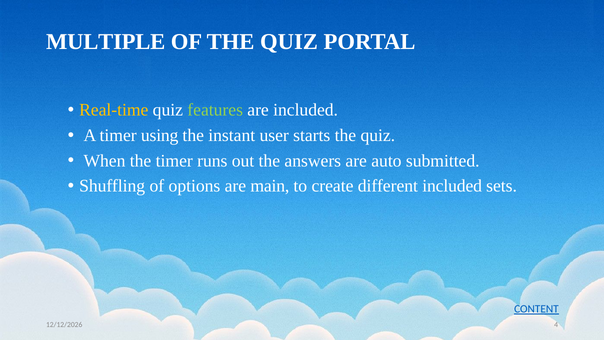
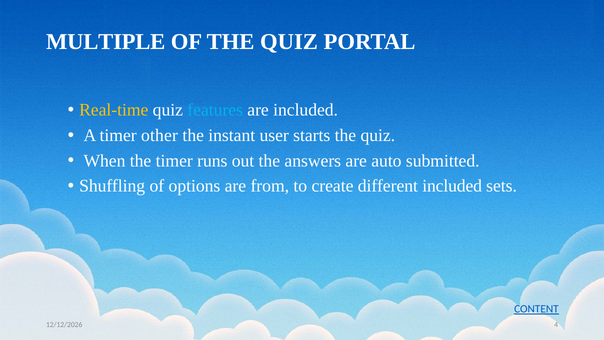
features colour: light green -> light blue (215, 110)
using: using -> other (159, 135)
main: main -> from (270, 186)
